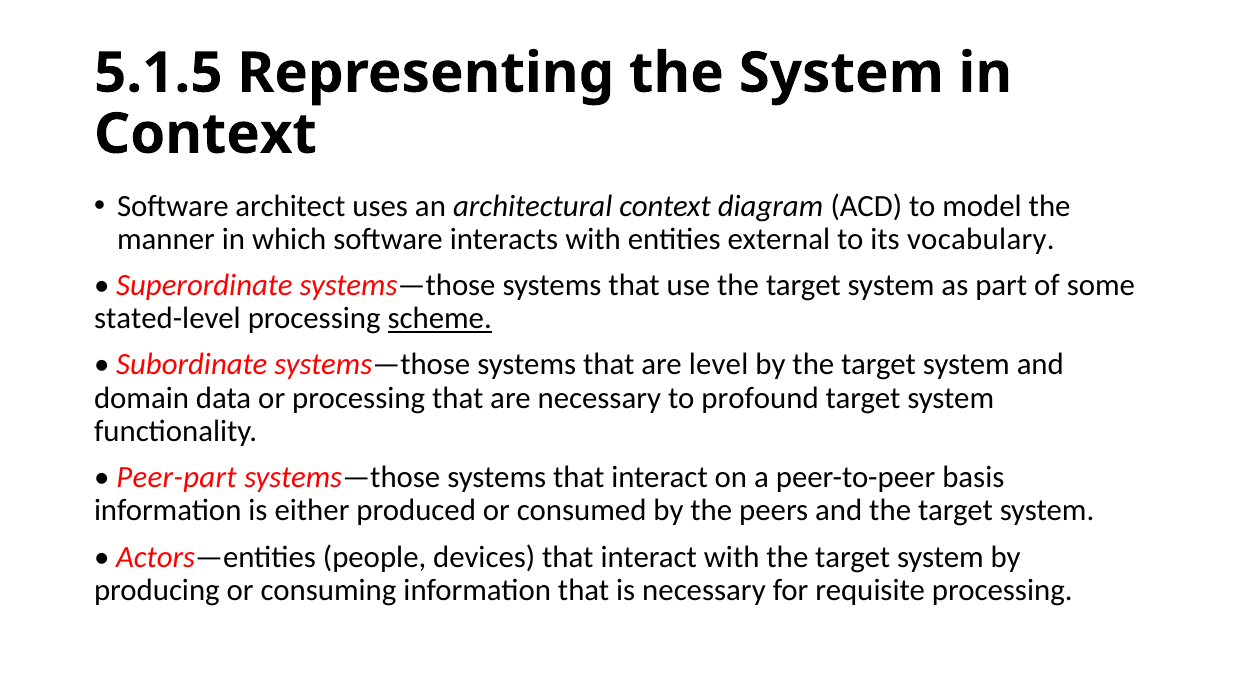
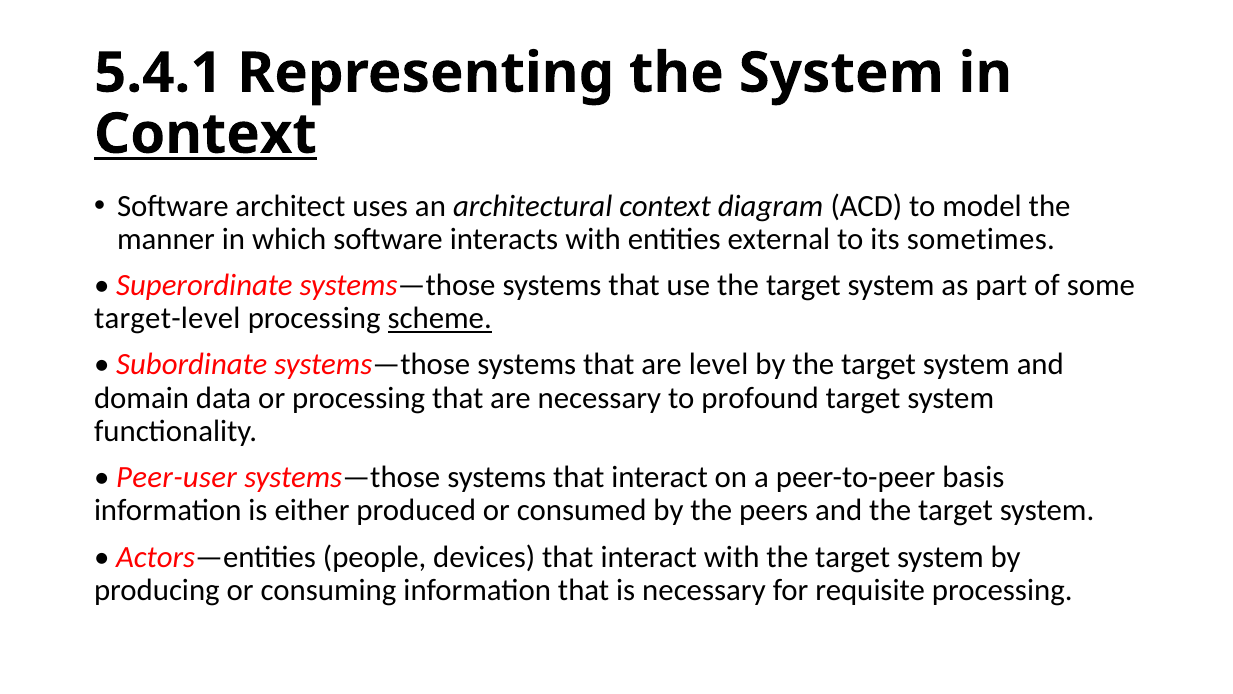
5.1.5: 5.1.5 -> 5.4.1 (158, 73)
Context underline: none -> present (205, 134)
vocabulary: vocabulary -> sometimes (981, 239)
stated-level: stated-level -> target-level (167, 318)
Peer-part: Peer-part -> Peer-user (177, 477)
